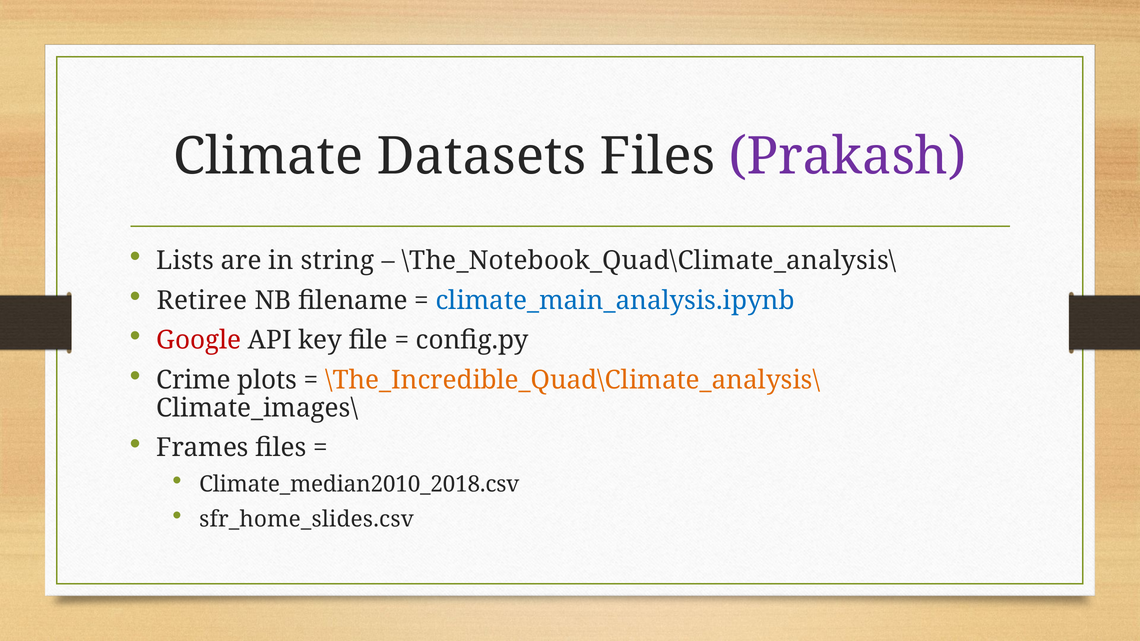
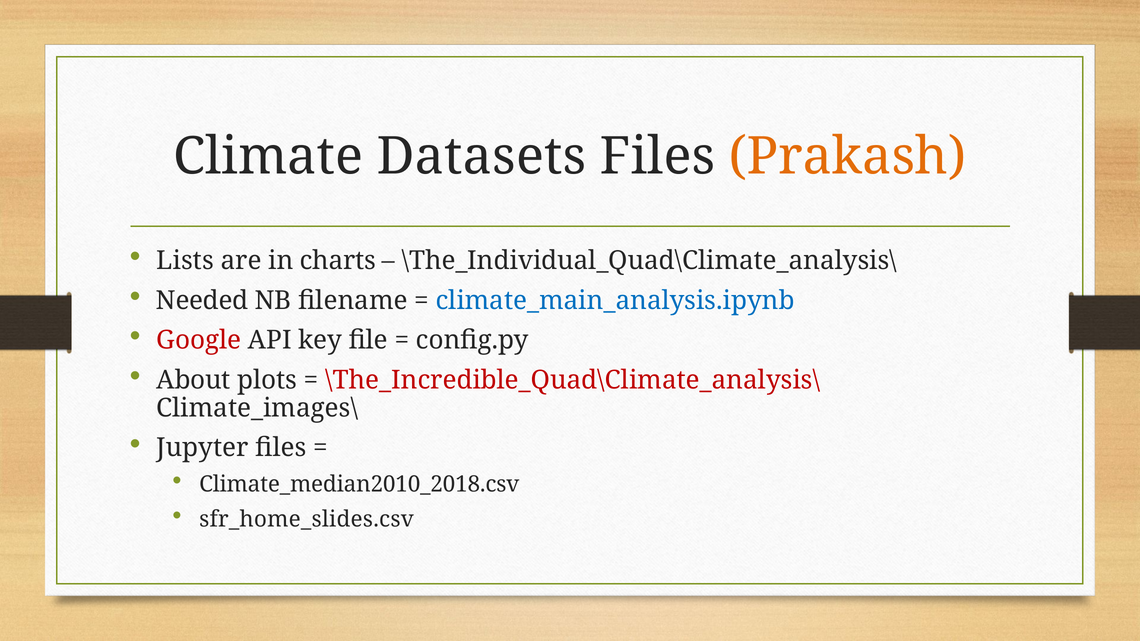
Prakash colour: purple -> orange (847, 156)
string: string -> charts (338, 261)
\The_Notebook_Quad\Climate_analysis\: \The_Notebook_Quad\Climate_analysis\ -> \The_Individual_Quad\Climate_analysis\ (649, 261)
Retiree: Retiree -> Needed (202, 301)
Crime: Crime -> About (193, 380)
\The_Incredible_Quad\Climate_analysis\ colour: orange -> red (573, 380)
Frames: Frames -> Jupyter (203, 448)
